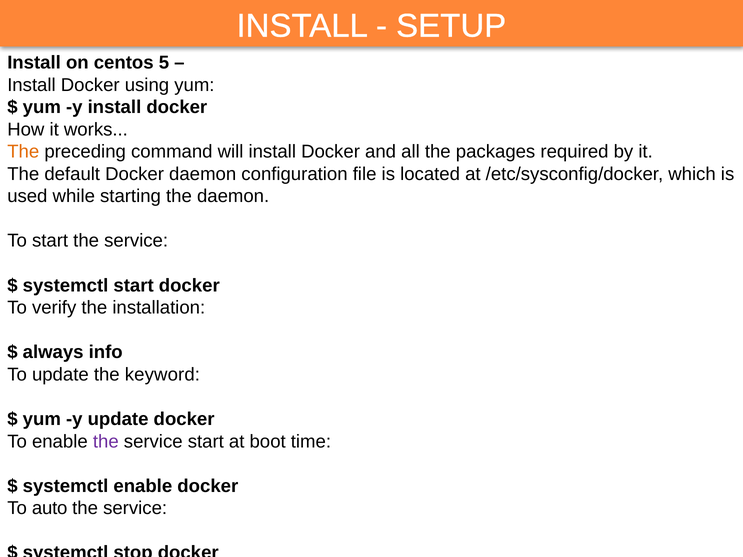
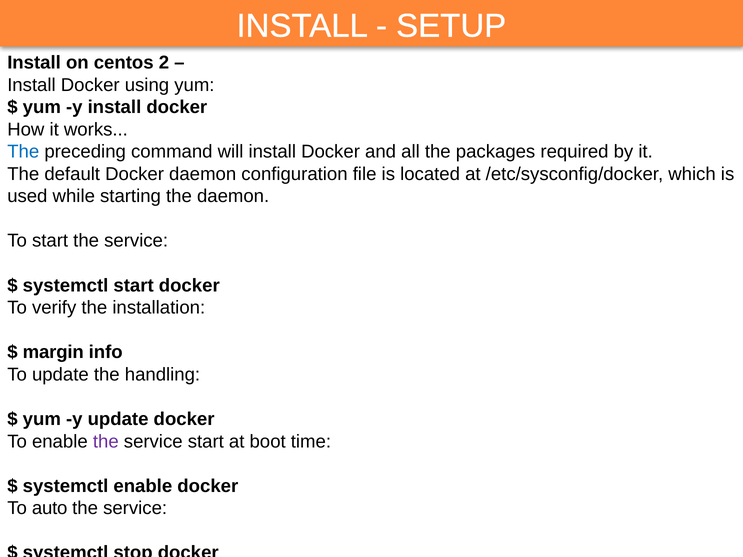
5: 5 -> 2 (164, 63)
The colour: orange -> blue (23, 152)
always: always -> margin (53, 352)
keyword: keyword -> handling (162, 375)
